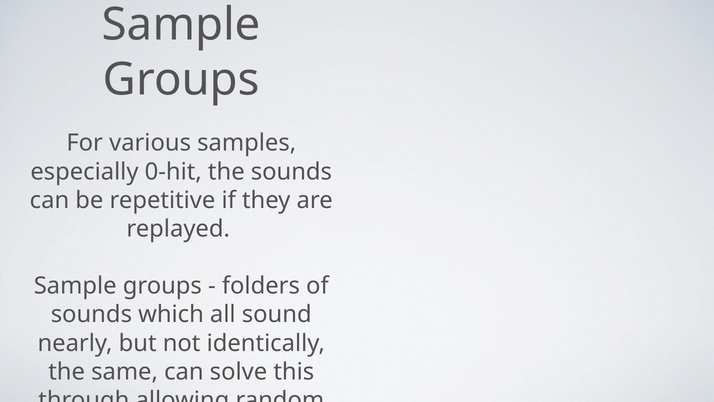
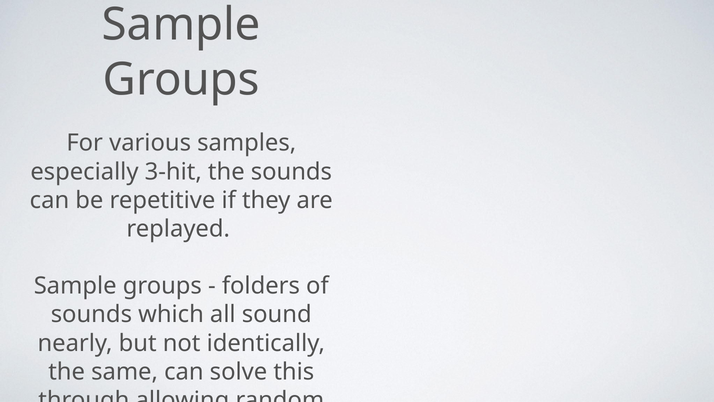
0-hit: 0-hit -> 3-hit (173, 172)
